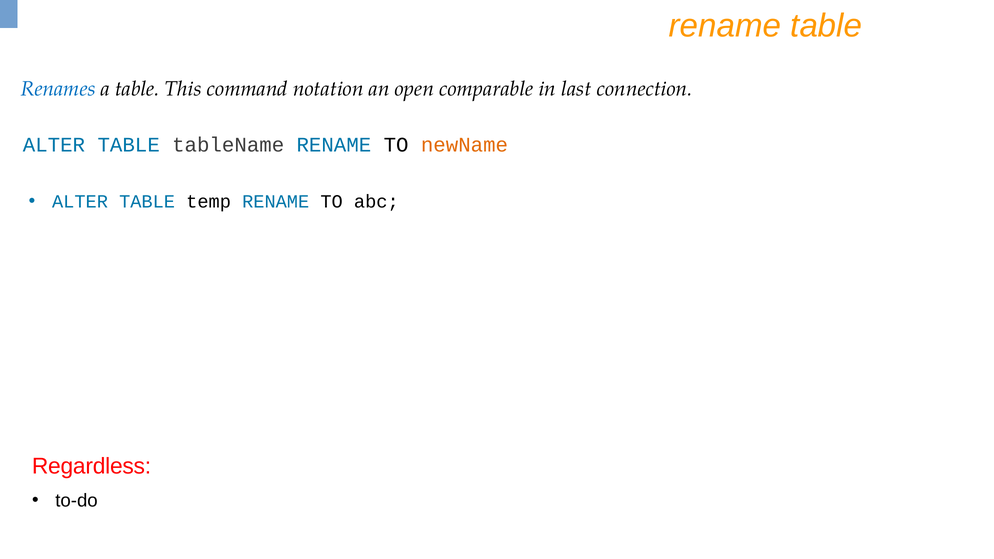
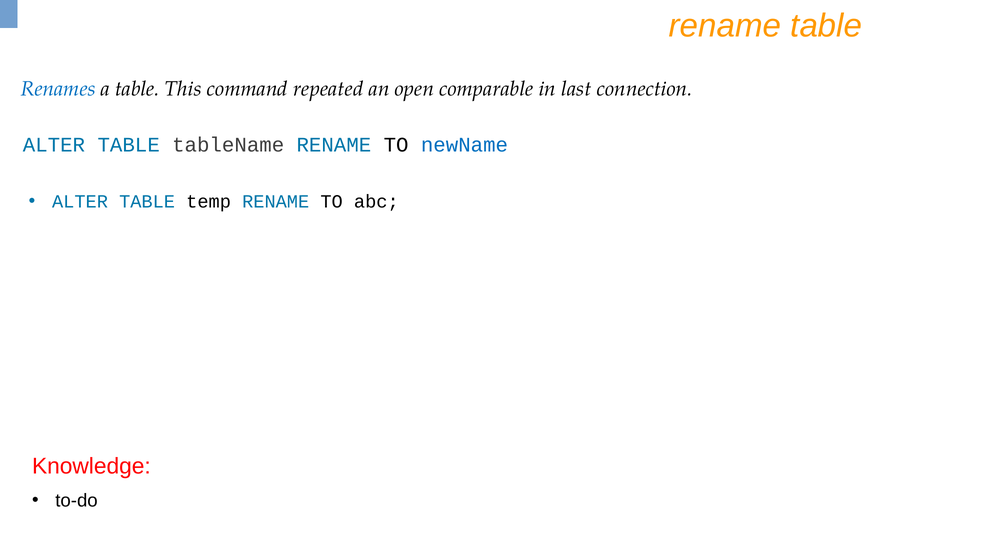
notation: notation -> repeated (328, 89)
newName colour: orange -> blue (464, 145)
Regardless: Regardless -> Knowledge (91, 466)
